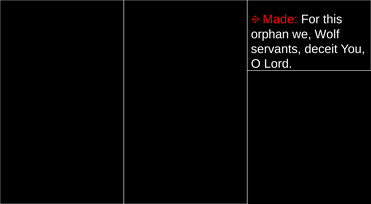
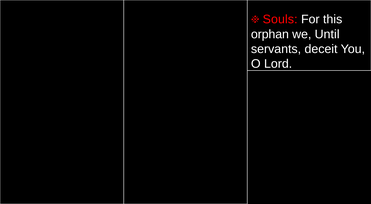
Made: Made -> Souls (280, 19)
Wolf: Wolf -> Until (327, 34)
